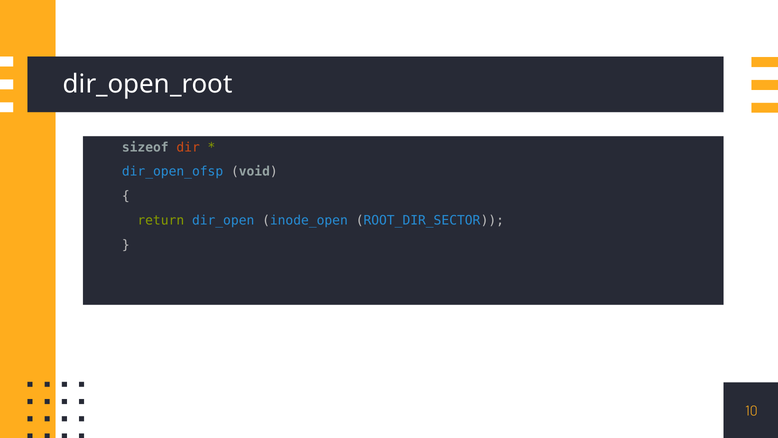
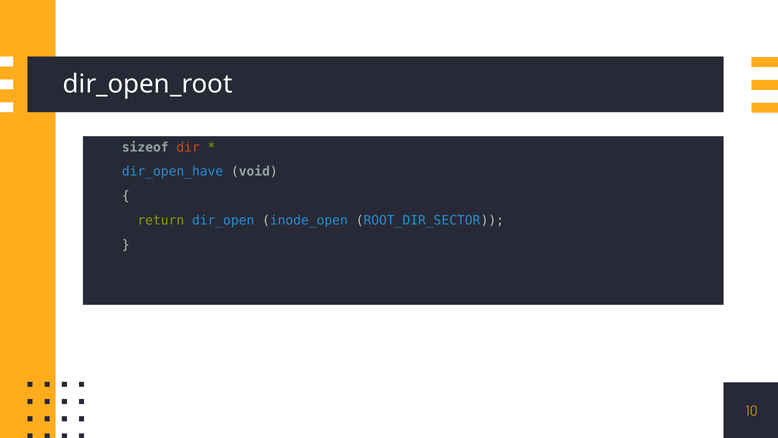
dir_open_ofsp: dir_open_ofsp -> dir_open_have (173, 172)
